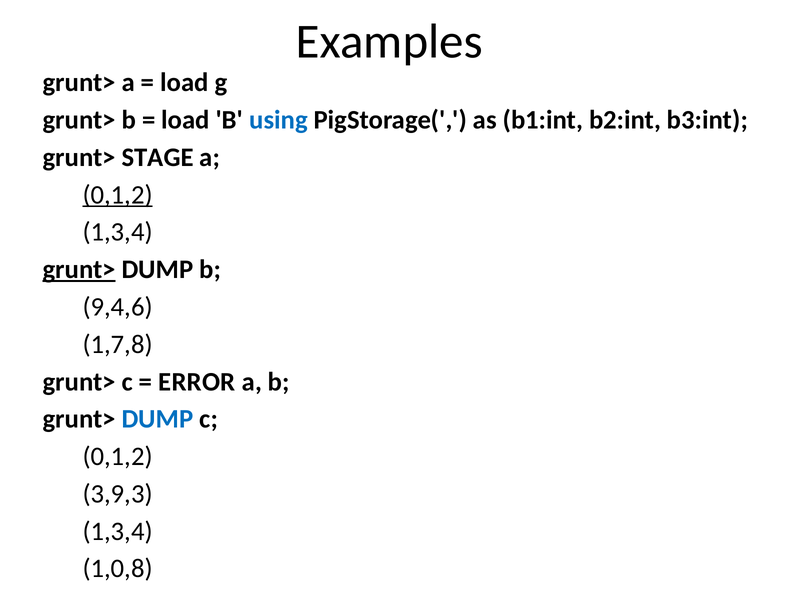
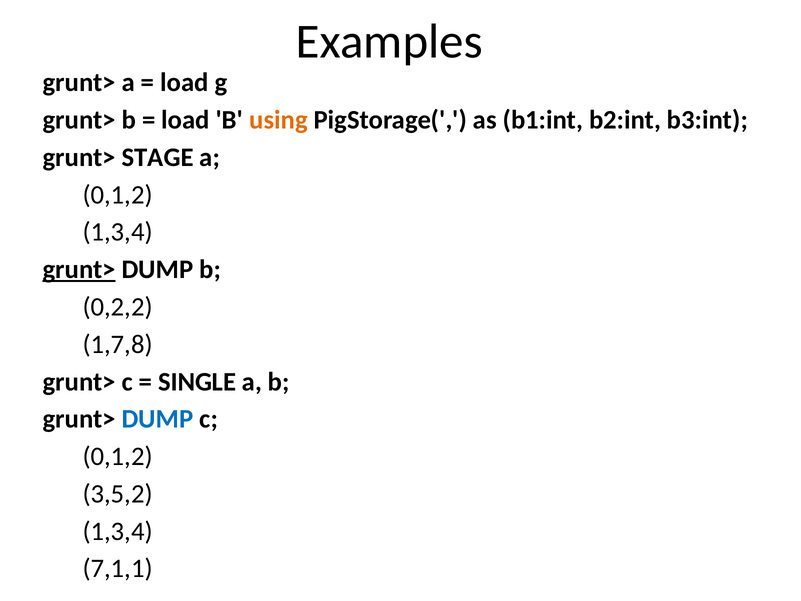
using colour: blue -> orange (278, 120)
0,1,2 underline: present -> none (118, 195)
9,4,6: 9,4,6 -> 0,2,2 (118, 307)
ERROR: ERROR -> SINGLE (197, 382)
3,9,3: 3,9,3 -> 3,5,2 (118, 494)
1,0,8: 1,0,8 -> 7,1,1 (118, 568)
